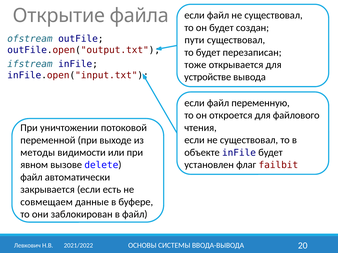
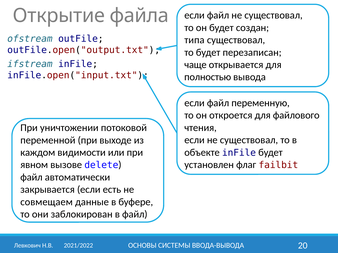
пути: пути -> типа (194, 40)
тоже: тоже -> чаще (195, 65)
устройстве: устройстве -> полностью (208, 77)
методы: методы -> каждом (38, 153)
